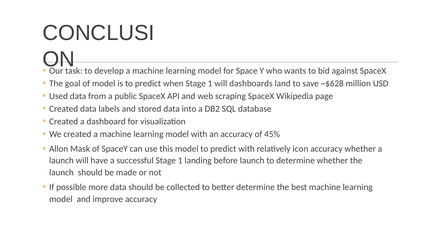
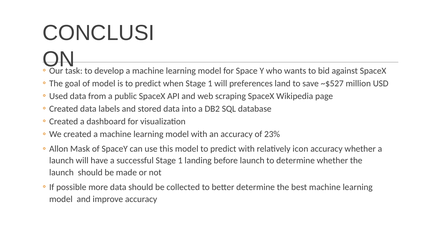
dashboards: dashboards -> preferences (251, 83)
~$628: ~$628 -> ~$527 (332, 83)
45%: 45% -> 23% (272, 134)
